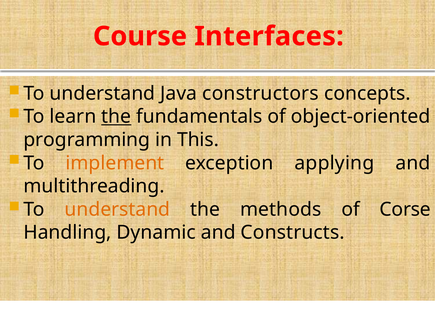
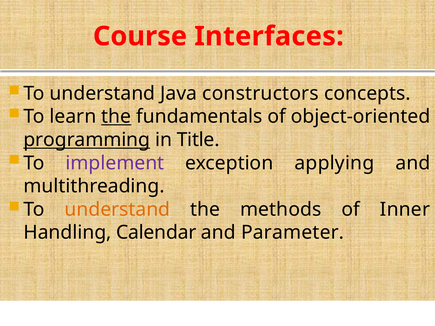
programming underline: none -> present (87, 140)
This: This -> Title (198, 140)
implement colour: orange -> purple (115, 163)
Corse: Corse -> Inner (405, 210)
Dynamic: Dynamic -> Calendar (156, 233)
Constructs: Constructs -> Parameter (293, 233)
